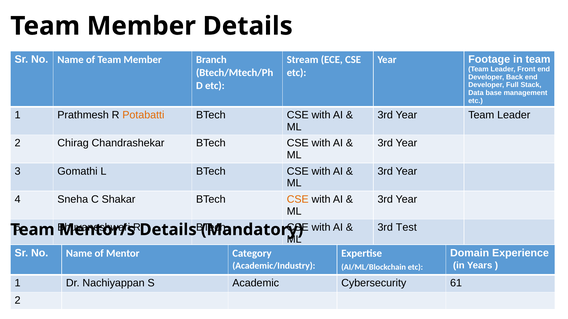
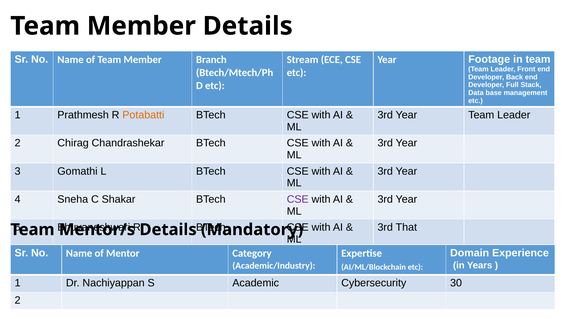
CSE colour: orange -> purple (298, 200)
Test: Test -> That (406, 228)
61: 61 -> 30 (456, 284)
